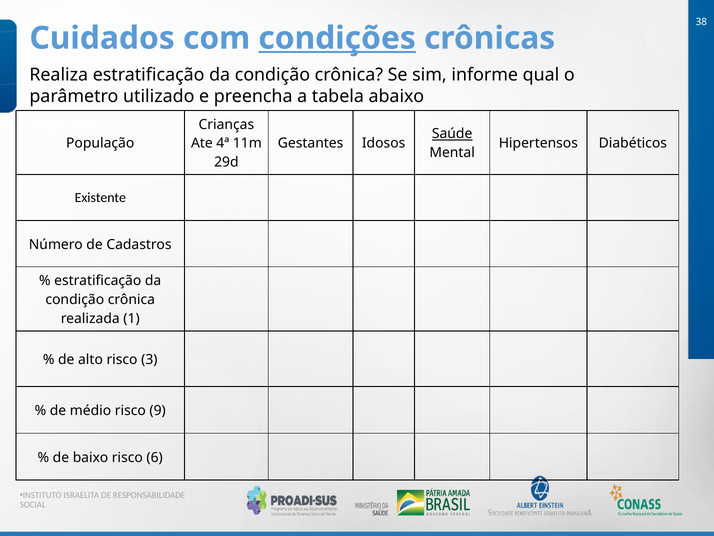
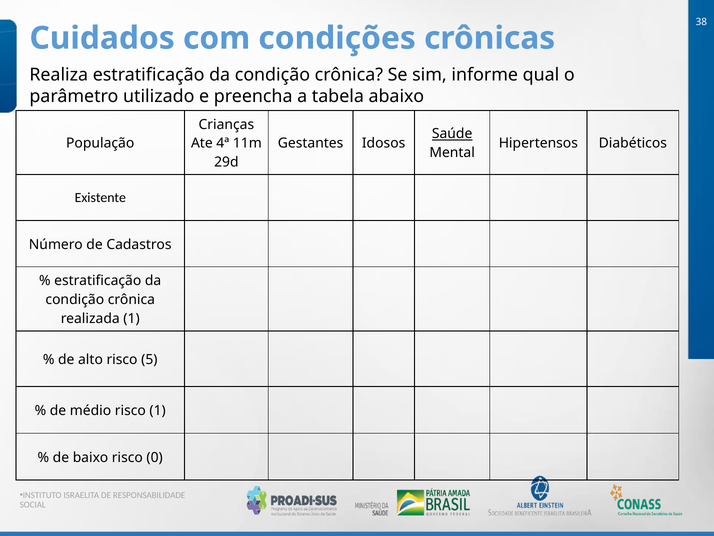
condições underline: present -> none (337, 38)
3: 3 -> 5 (149, 359)
risco 9: 9 -> 1 (158, 410)
6: 6 -> 0 (155, 457)
